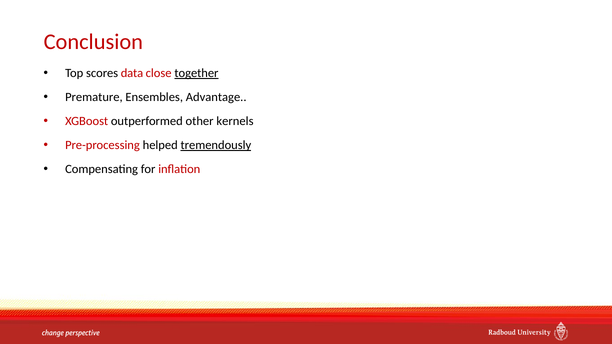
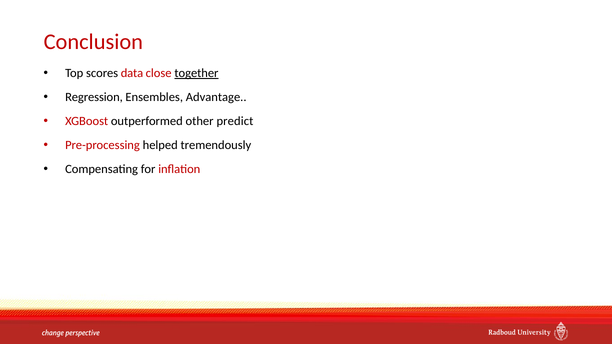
Premature: Premature -> Regression (94, 97)
kernels: kernels -> predict (235, 121)
tremendously underline: present -> none (216, 145)
